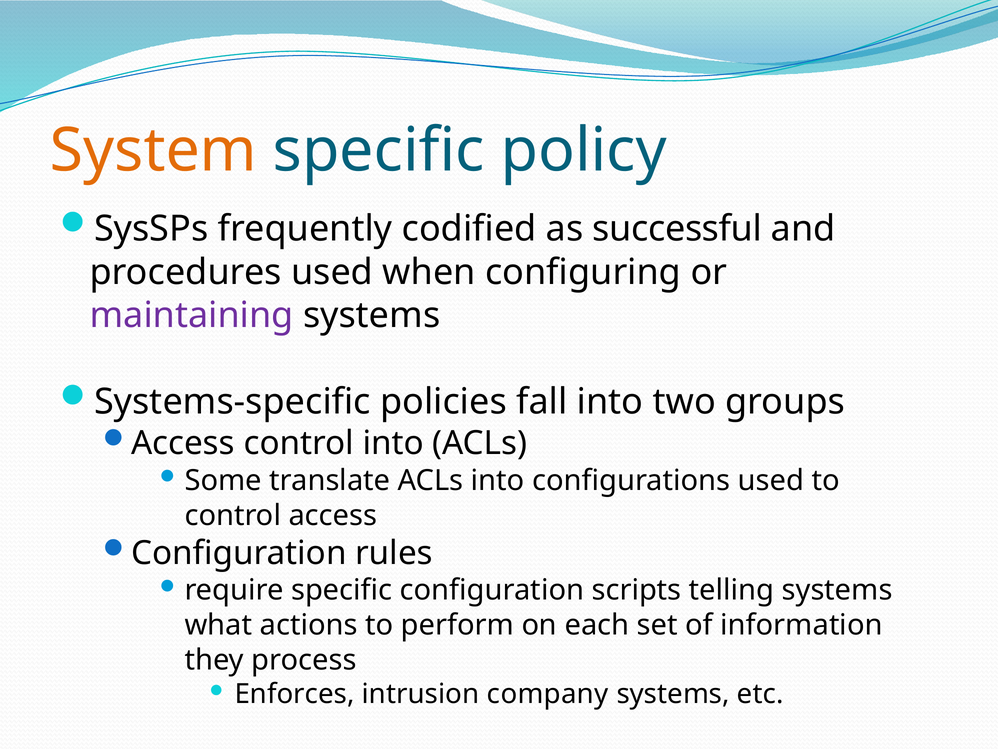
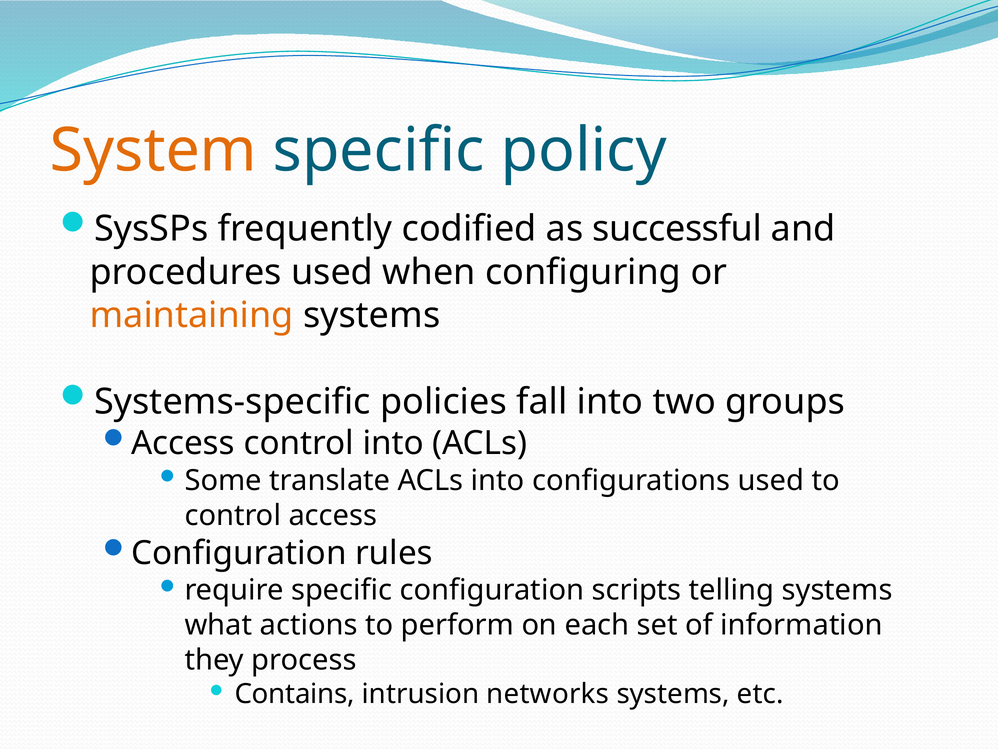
maintaining colour: purple -> orange (192, 315)
Enforces: Enforces -> Contains (295, 694)
company: company -> networks (548, 694)
